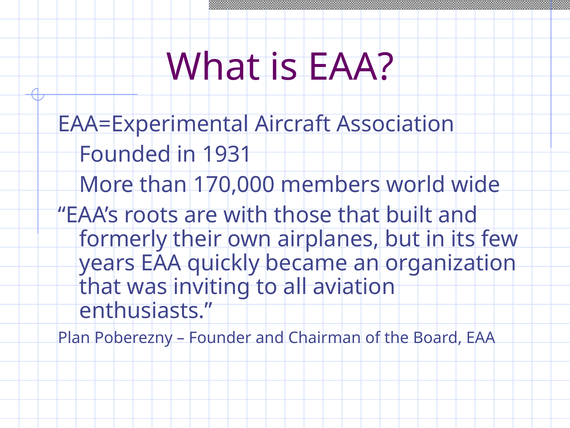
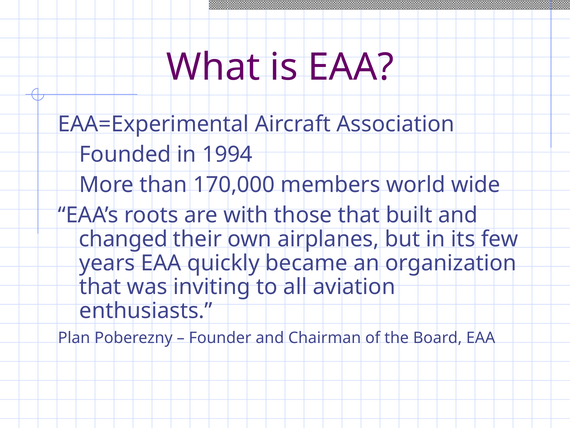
1931: 1931 -> 1994 (227, 154)
formerly: formerly -> changed (123, 239)
